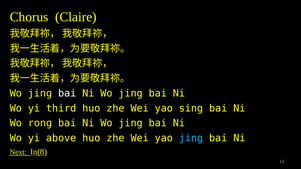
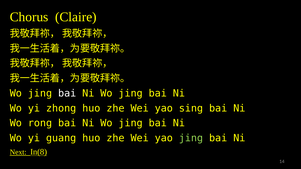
third: third -> zhong (61, 108)
above: above -> guang (61, 138)
jing colour: light blue -> light green (191, 138)
